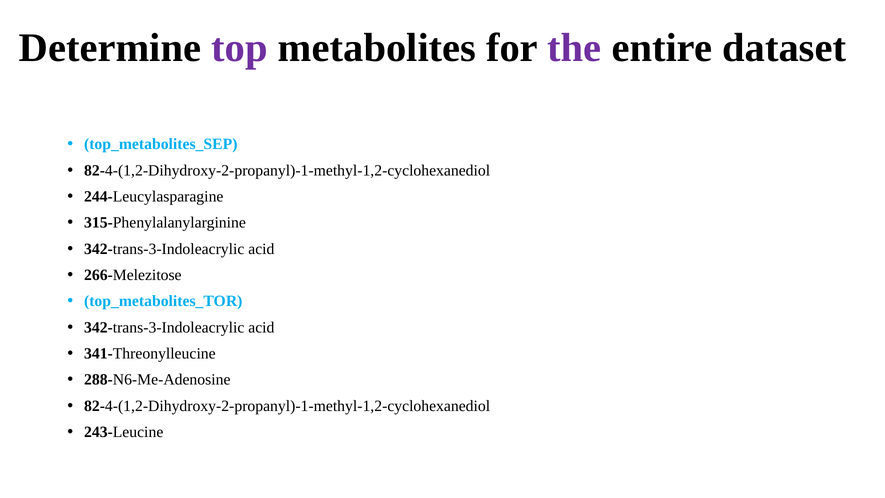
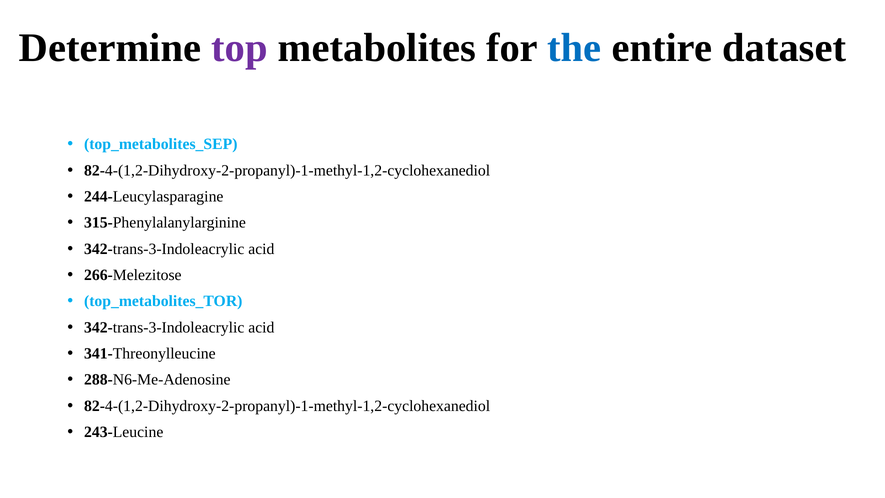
the colour: purple -> blue (574, 48)
